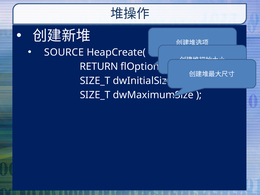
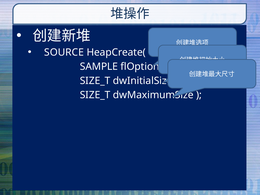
RETURN: RETURN -> SAMPLE (99, 67)
